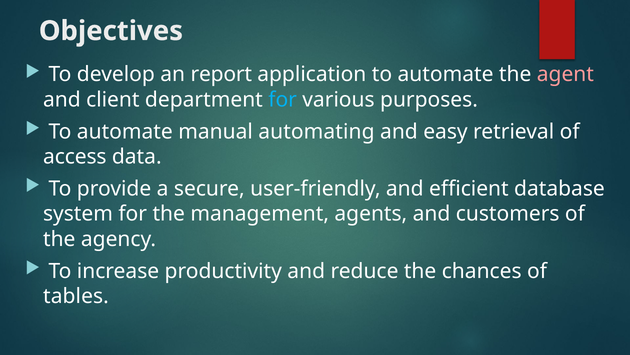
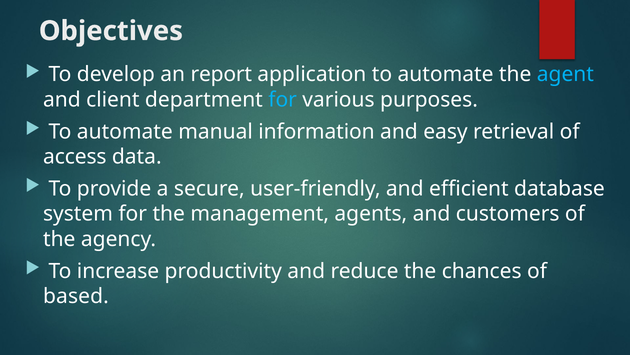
agent colour: pink -> light blue (565, 74)
automating: automating -> information (317, 131)
tables: tables -> based (76, 296)
